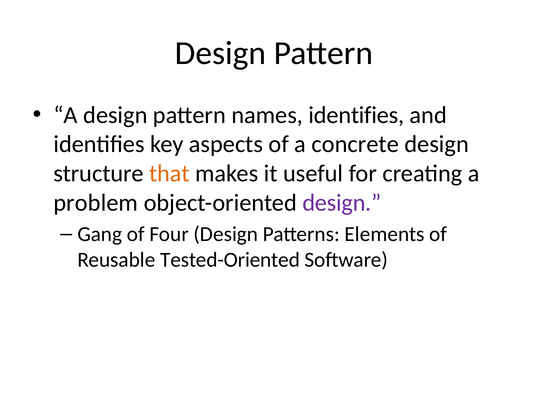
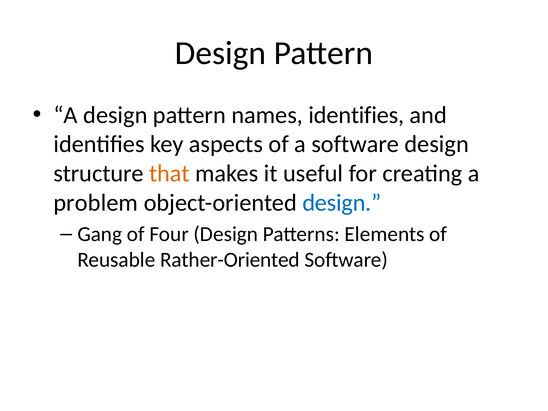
a concrete: concrete -> software (355, 144)
design colour: purple -> blue (342, 203)
Tested-Oriented: Tested-Oriented -> Rather-Oriented (230, 260)
